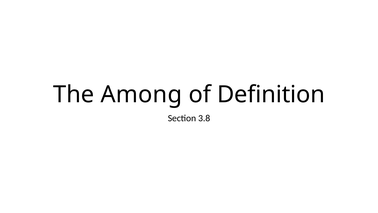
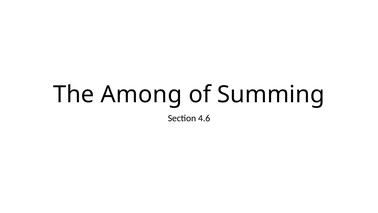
Definition: Definition -> Summing (271, 94)
3.8: 3.8 -> 4.6 (204, 118)
